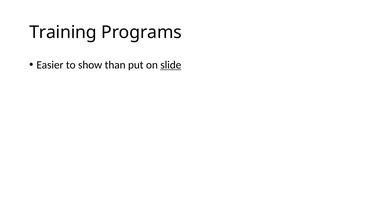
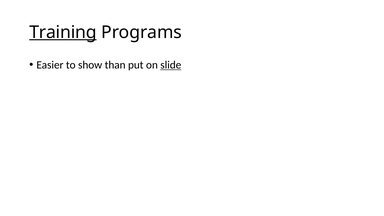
Training underline: none -> present (63, 32)
